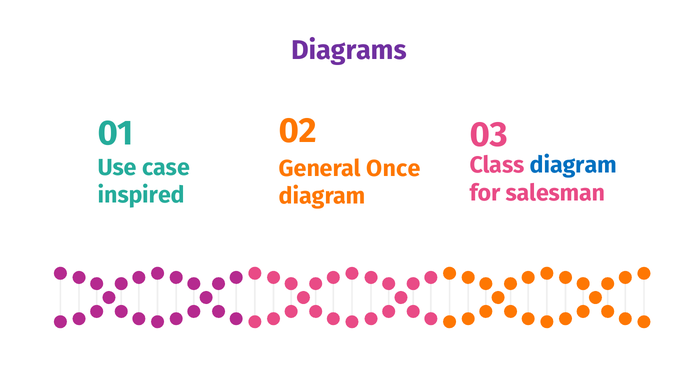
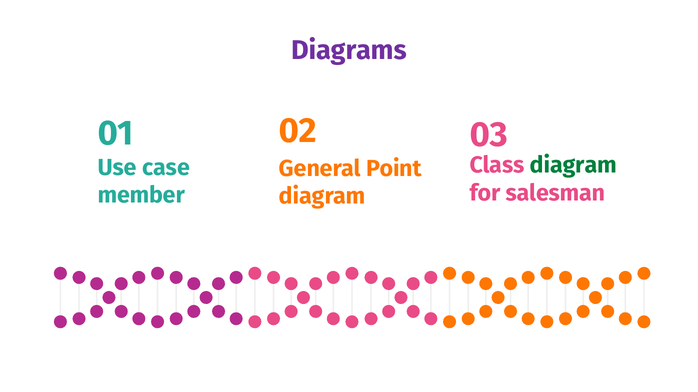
diagram colour: blue -> green (573, 165)
Once: Once -> Point (394, 169)
inspired: inspired -> member (141, 196)
